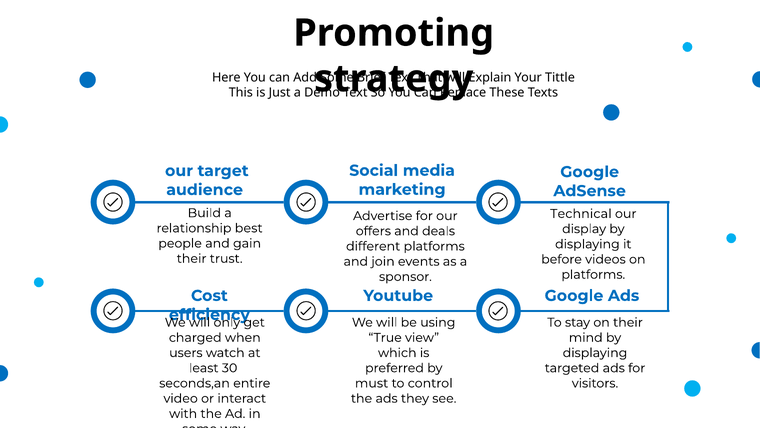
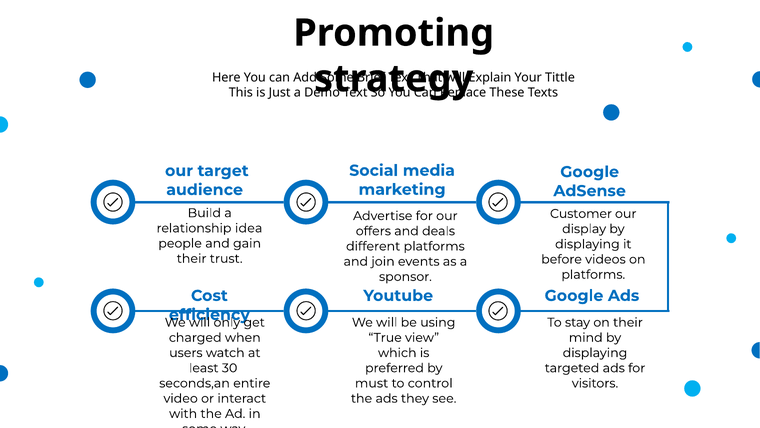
Technical: Technical -> Customer (581, 213)
best: best -> idea (249, 228)
